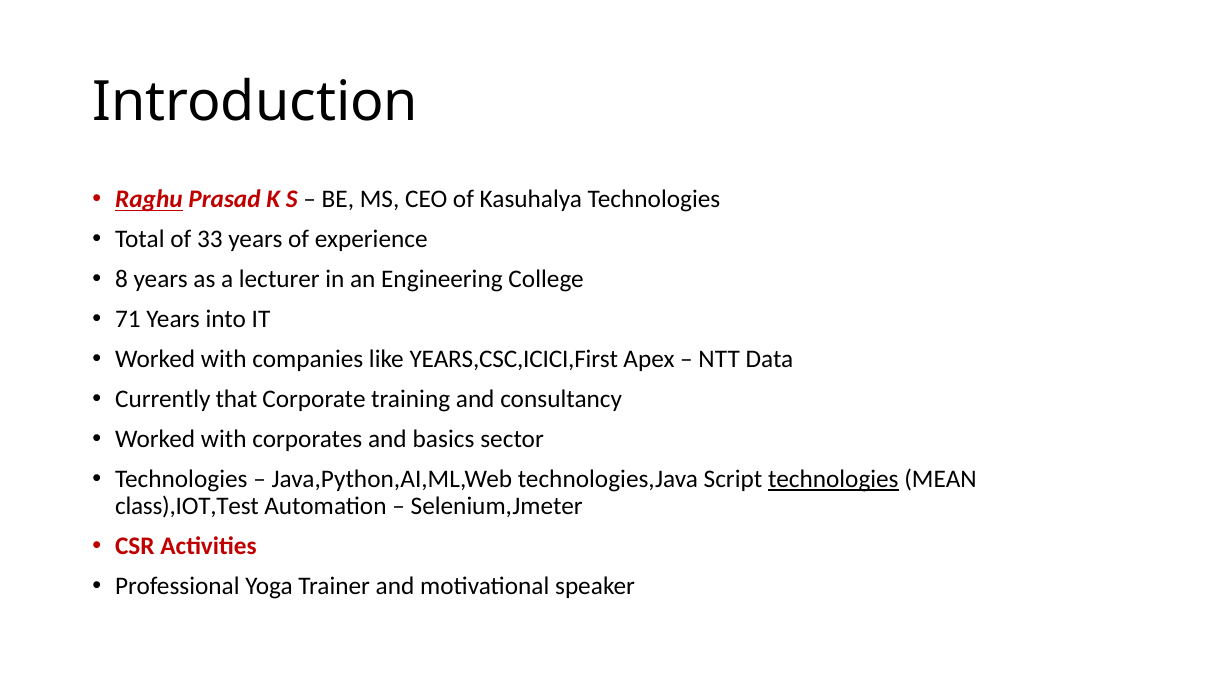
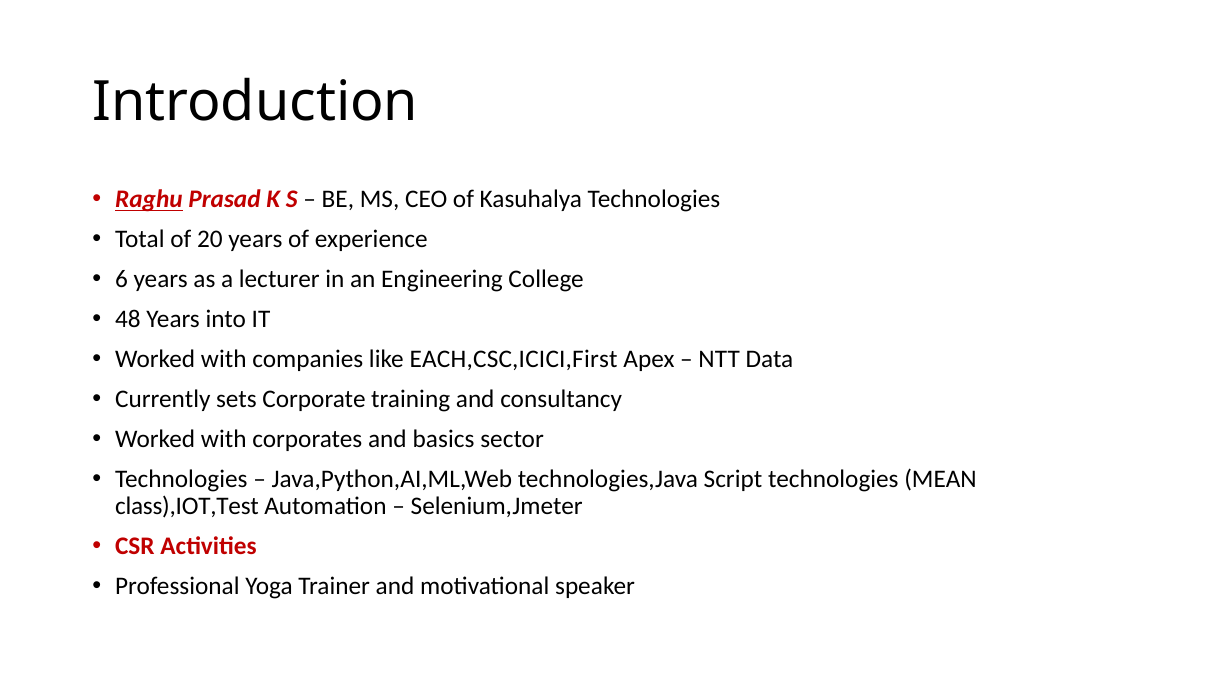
33: 33 -> 20 (210, 239)
8: 8 -> 6 (122, 279)
71: 71 -> 48 (128, 319)
YEARS,CSC,ICICI,First: YEARS,CSC,ICICI,First -> EACH,CSC,ICICI,First (514, 359)
that: that -> sets (236, 399)
technologies underline: present -> none (833, 479)
